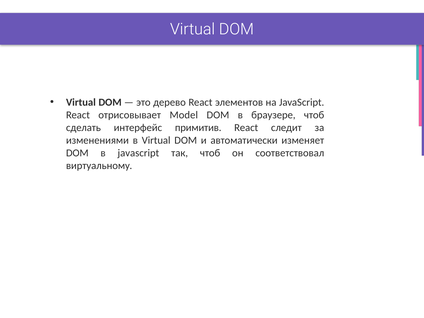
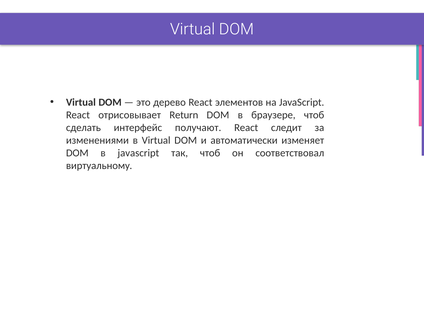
Model: Model -> Return (184, 115)
примитив: примитив -> получают (198, 128)
